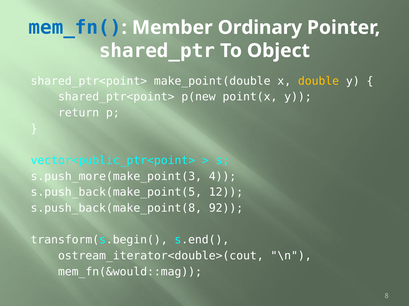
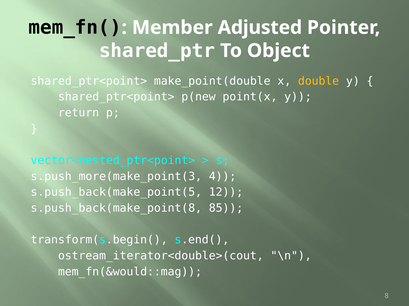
mem_fn( colour: blue -> black (75, 28)
Ordinary: Ordinary -> Adjusted (260, 28)
vector<public_ptr<point>: vector<public_ptr<point> -> vector<nested_ptr<point> (113, 161)
92: 92 -> 85 (226, 209)
